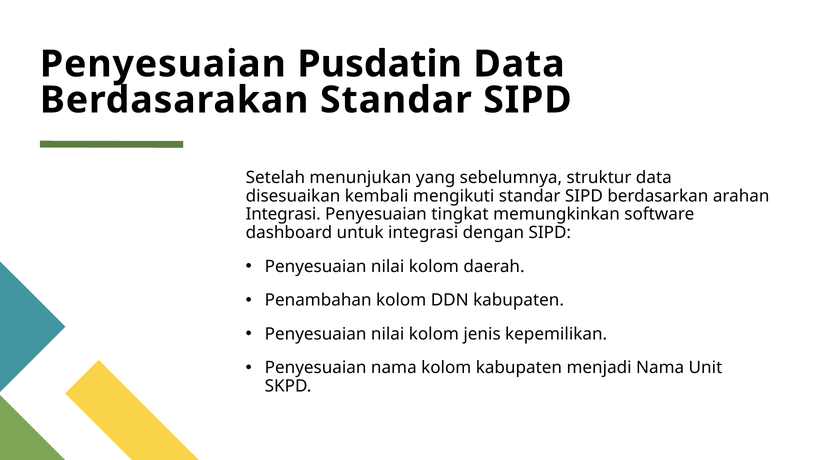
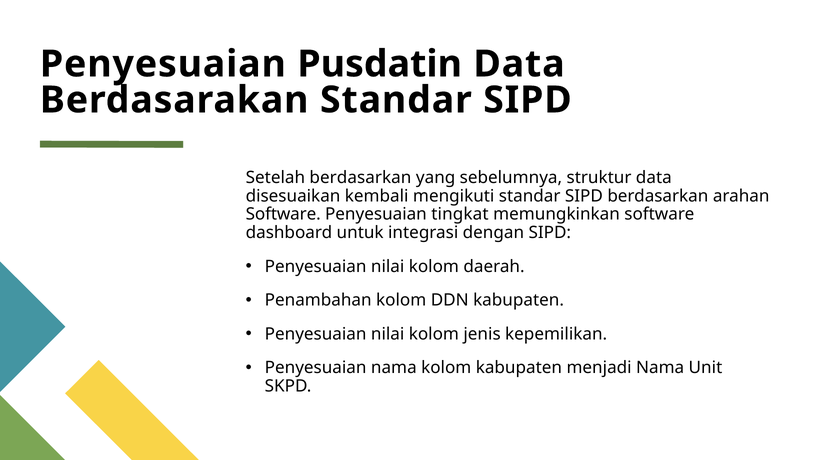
Setelah menunjukan: menunjukan -> berdasarkan (360, 178)
Integrasi: Integrasi -> Software (283, 215)
